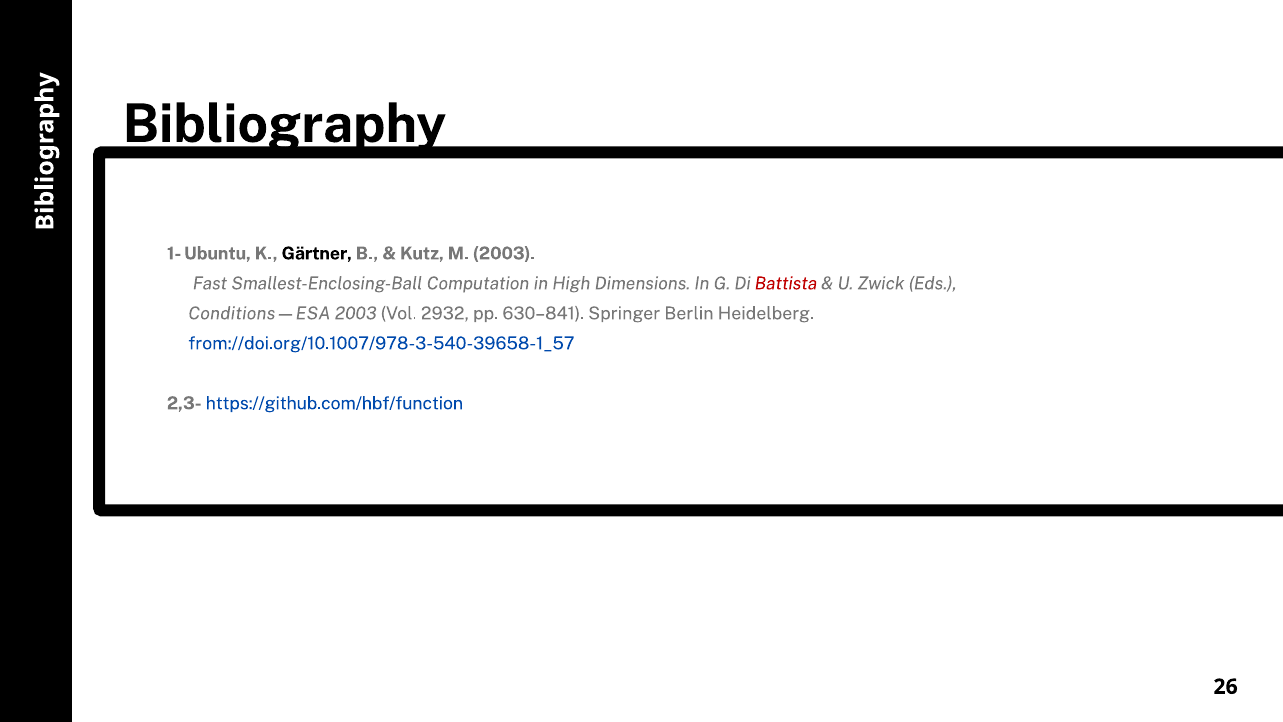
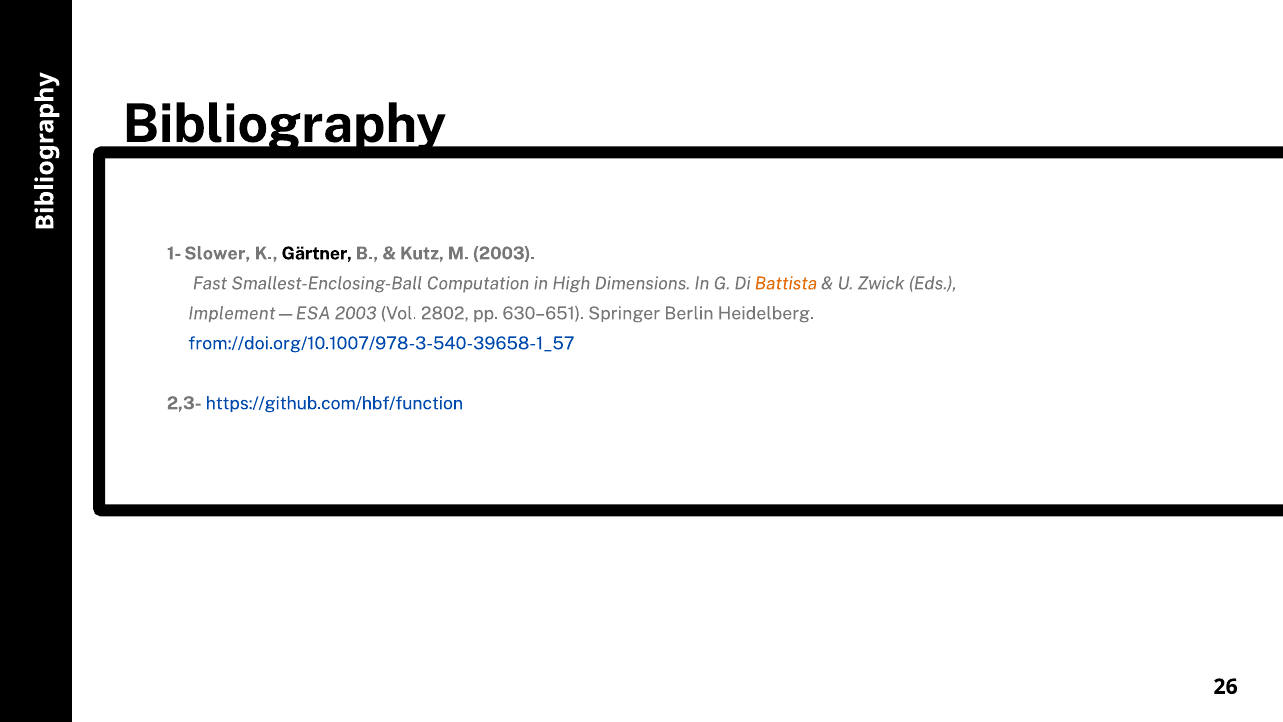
Ubuntu: Ubuntu -> Slower (217, 253)
Battista colour: red -> orange (786, 283)
Conditions—ESA: Conditions—ESA -> Implement—ESA (259, 313)
2932: 2932 -> 2802 (445, 313)
630–841: 630–841 -> 630–651 (543, 313)
